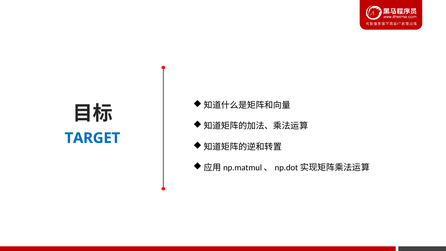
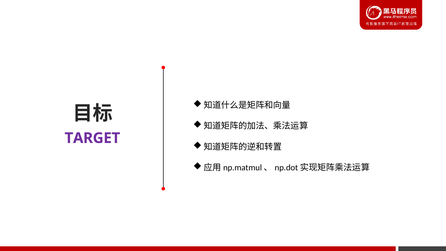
TARGET colour: blue -> purple (92, 138)
